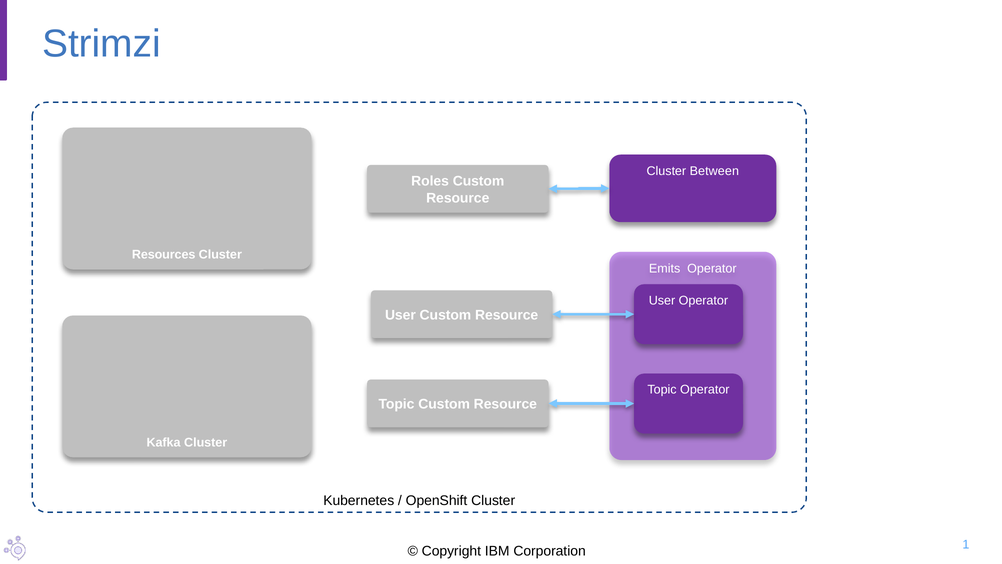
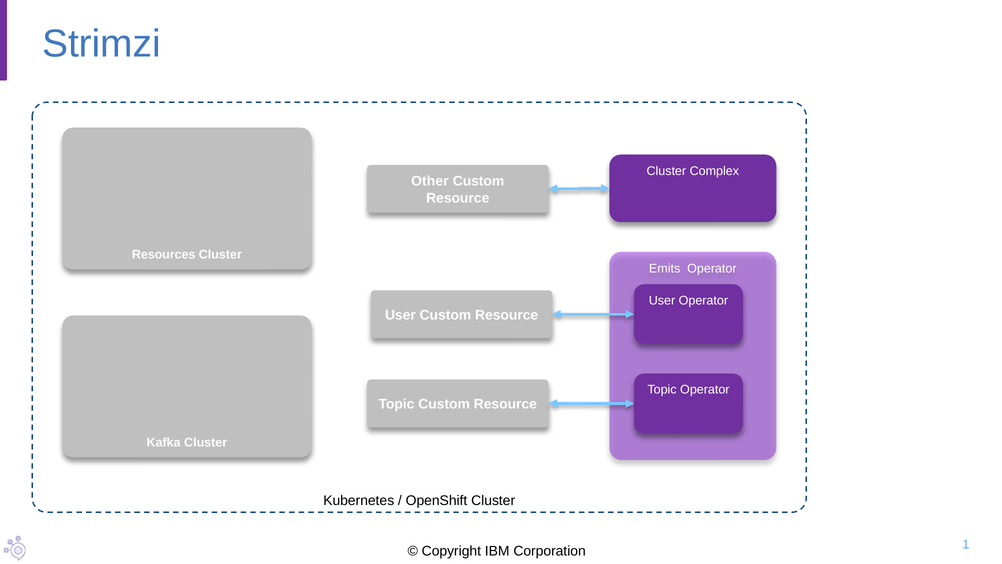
Between: Between -> Complex (714, 171)
Roles: Roles -> Other (430, 181)
